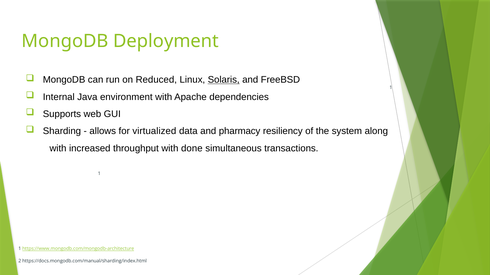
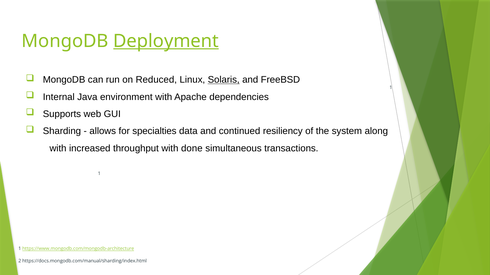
Deployment underline: none -> present (166, 41)
virtualized: virtualized -> specialties (154, 131)
pharmacy: pharmacy -> continued (240, 131)
